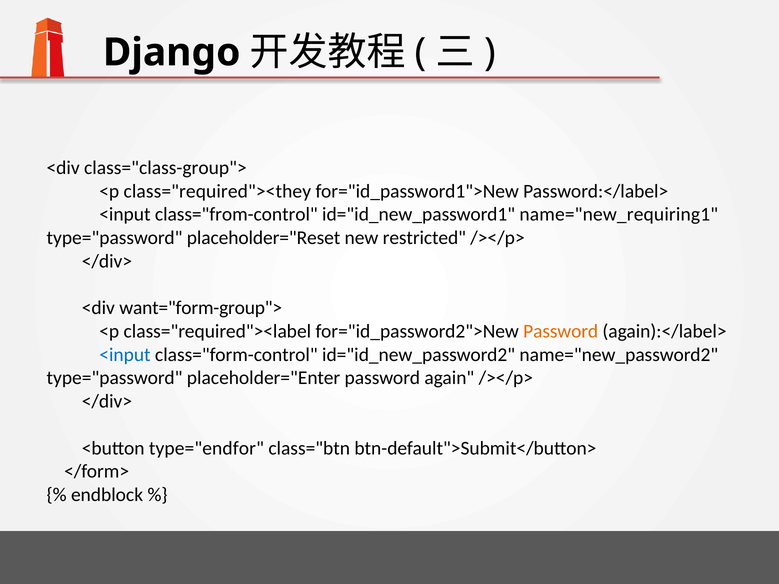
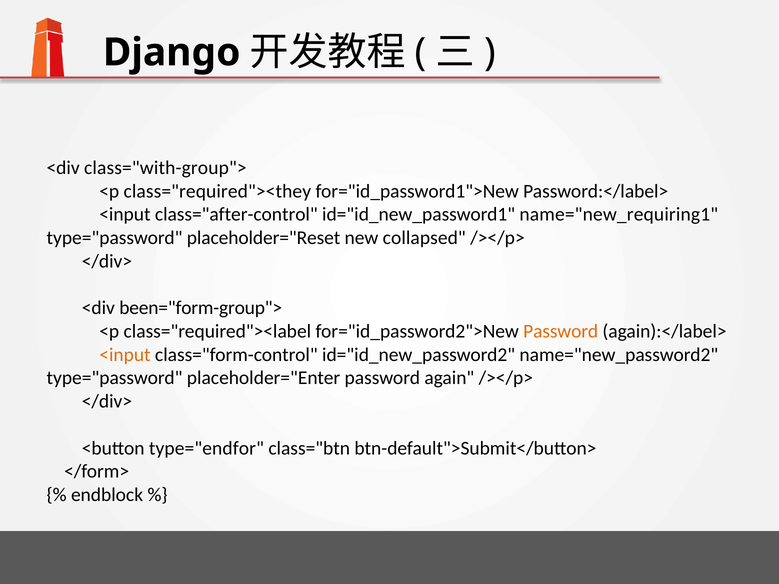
class="class-group">: class="class-group"> -> class="with-group"> (165, 168)
class="from-control: class="from-control -> class="after-control (236, 215)
restricted: restricted -> collapsed (424, 238)
want="form-group">: want="form-group"> -> been="form-group"> (201, 308)
<input colour: blue -> orange (125, 355)
